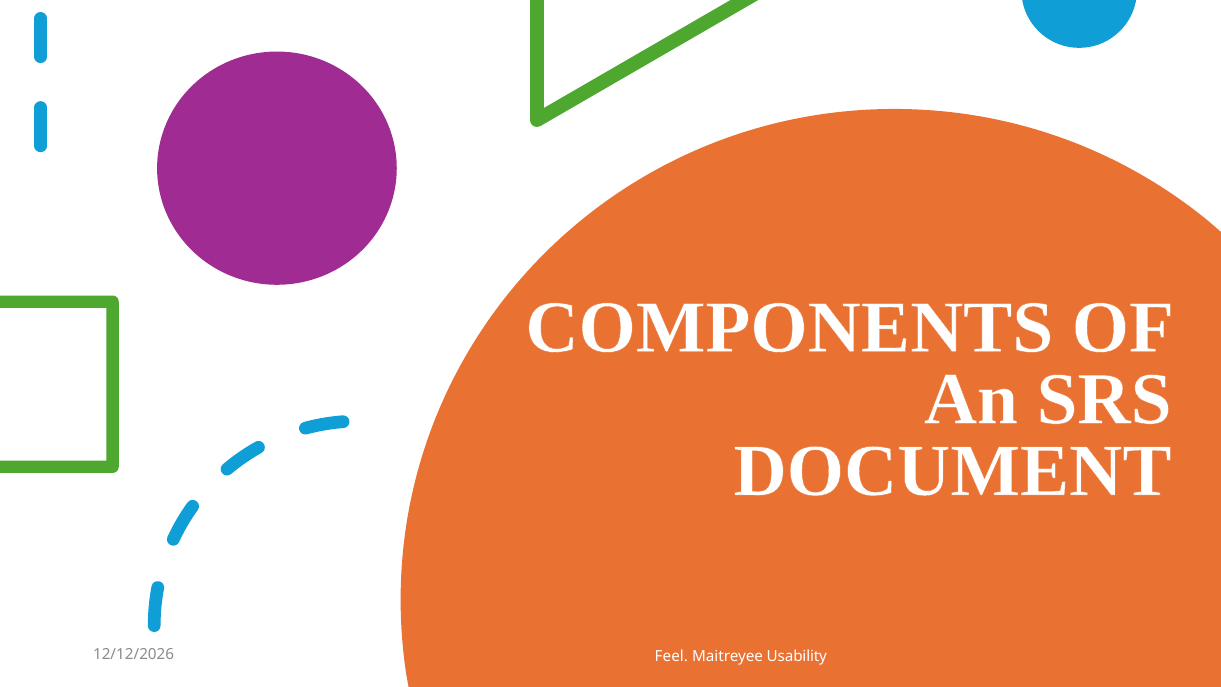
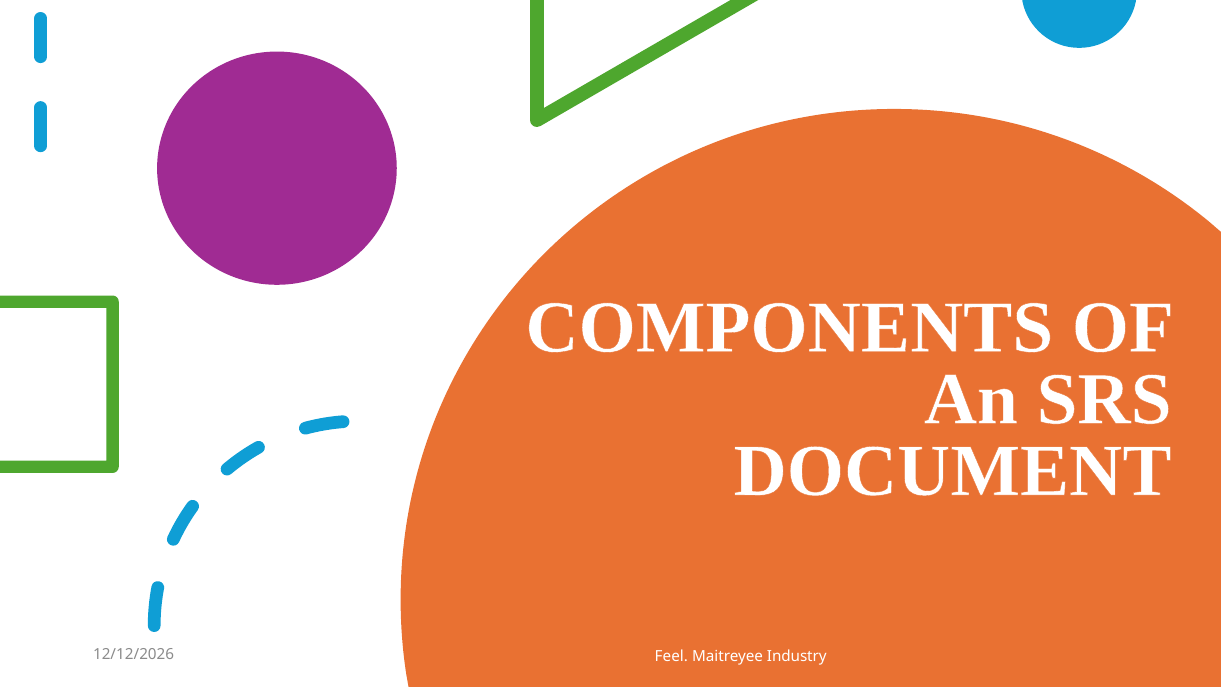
Usability: Usability -> Industry (797, 656)
